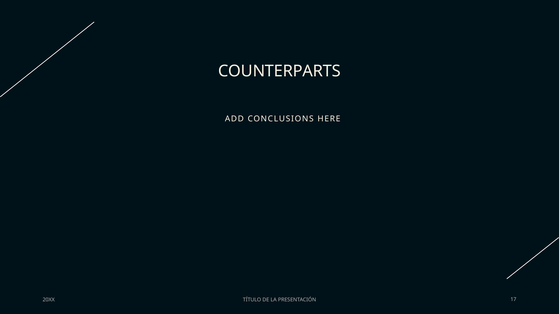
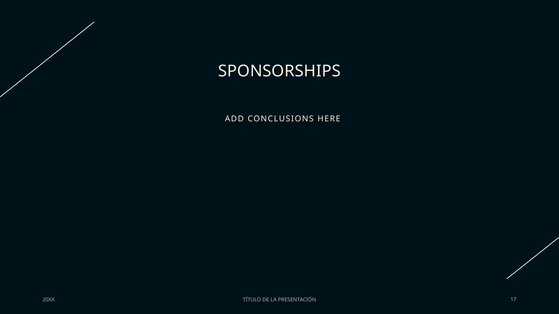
COUNTERPARTS: COUNTERPARTS -> SPONSORSHIPS (279, 71)
